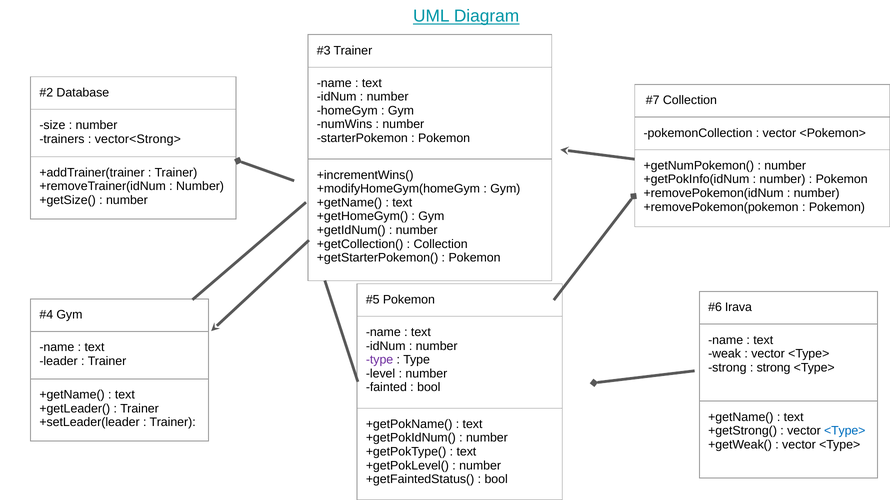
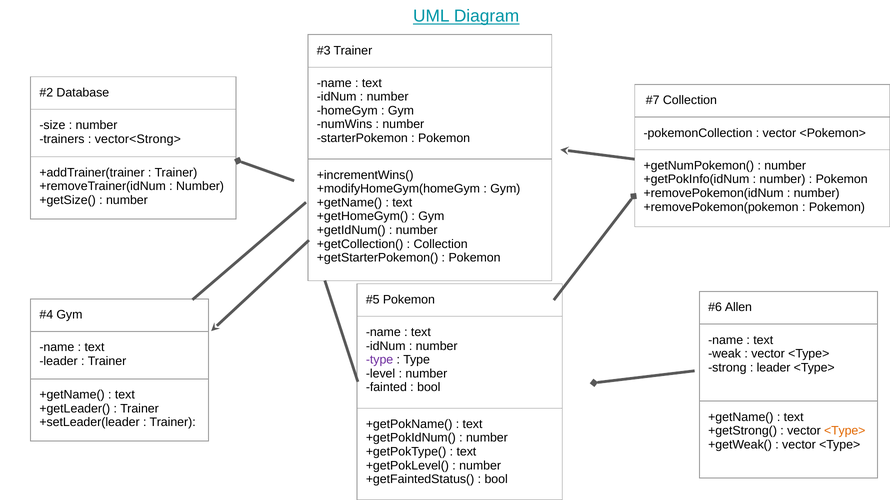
Irava: Irava -> Allen (738, 308)
strong: strong -> leader (774, 368)
<Type> colour: blue -> orange (845, 431)
